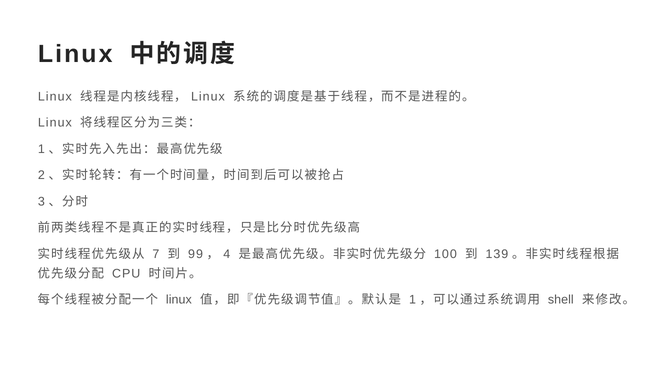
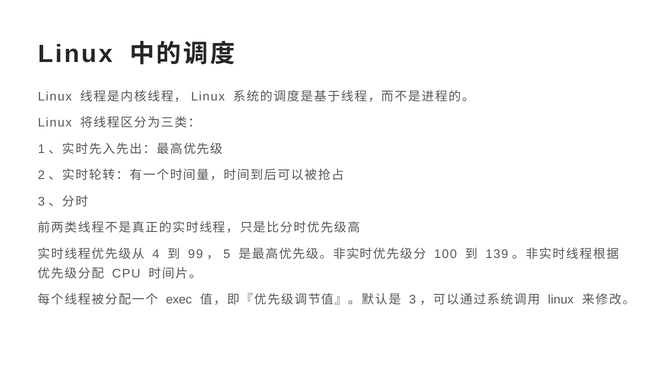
7: 7 -> 4 (156, 254)
4: 4 -> 5 (227, 254)
linux: linux -> exec (179, 300)
1: 1 -> 3 (413, 300)
shell: shell -> linux (561, 300)
